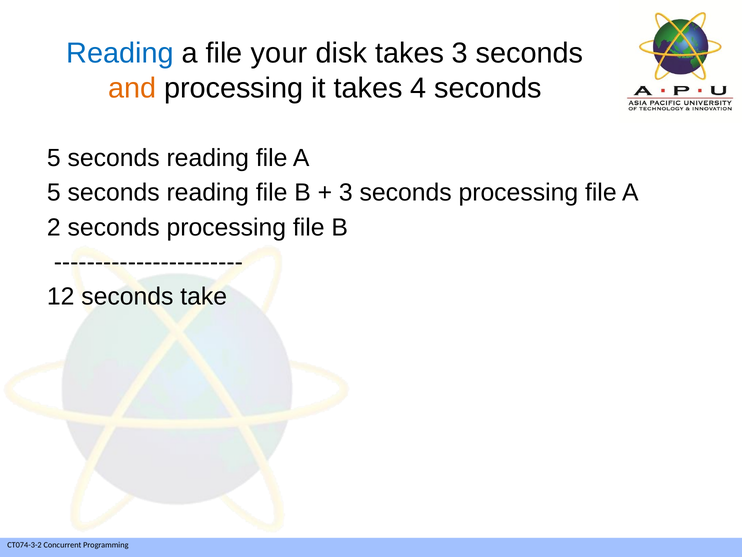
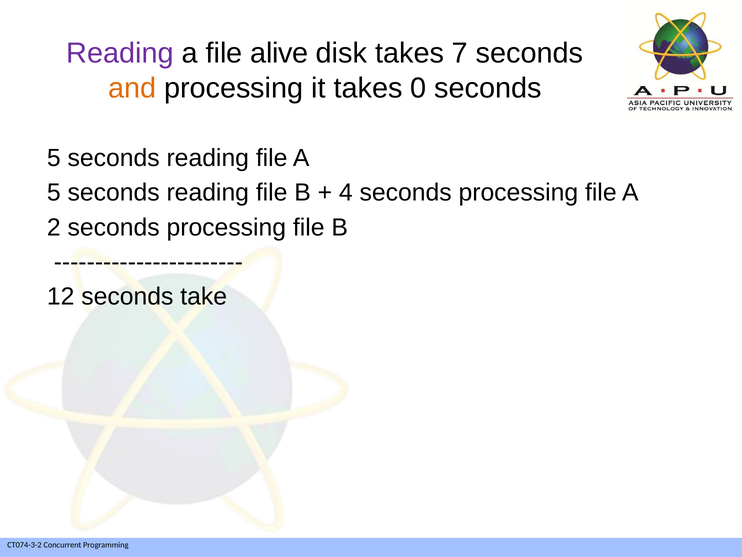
Reading colour: blue -> purple (120, 53)
your: your -> alive (279, 53)
takes 3: 3 -> 7 (460, 53)
4: 4 -> 0 (418, 88)
3: 3 -> 4 (346, 193)
